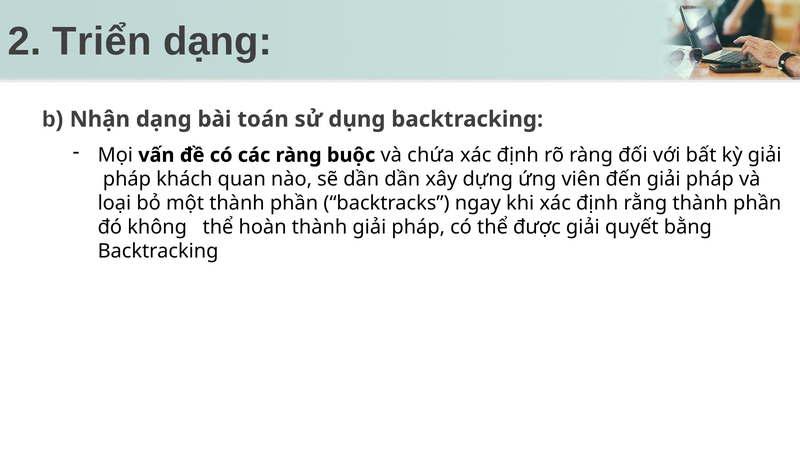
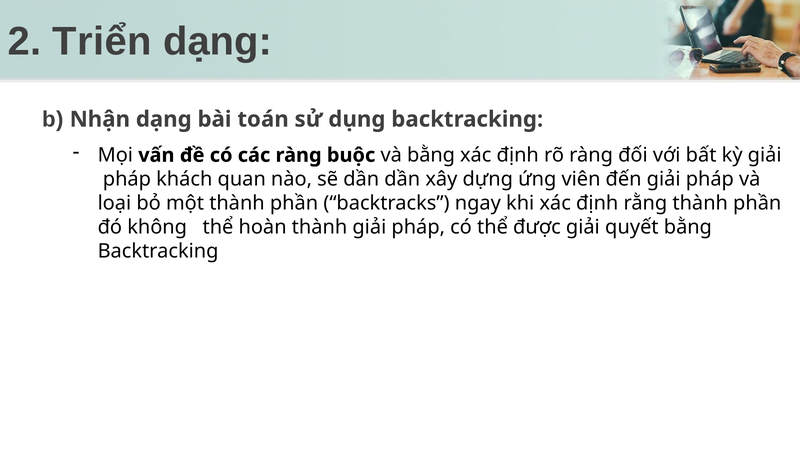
và chứa: chứa -> bằng (431, 155)
